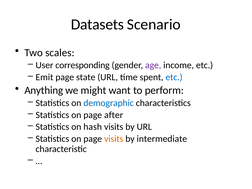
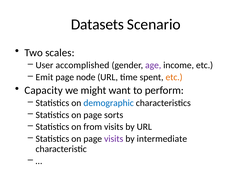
corresponding: corresponding -> accomplished (82, 65)
state: state -> node (86, 77)
etc colour: blue -> orange (174, 77)
Anything: Anything -> Capacity (44, 90)
after: after -> sorts (114, 115)
hash: hash -> from (93, 127)
visits colour: orange -> purple (114, 139)
